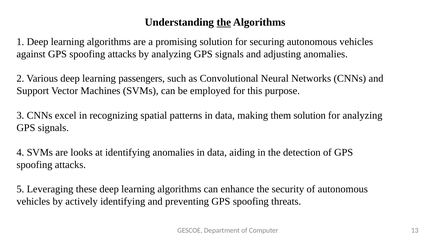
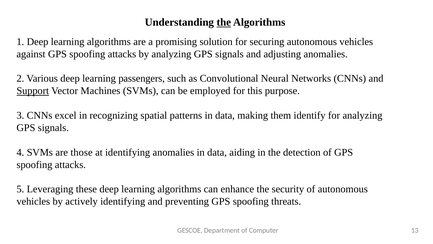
Support underline: none -> present (33, 91)
them solution: solution -> identify (310, 115)
looks: looks -> those (82, 152)
